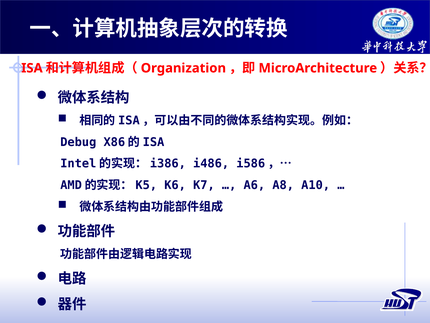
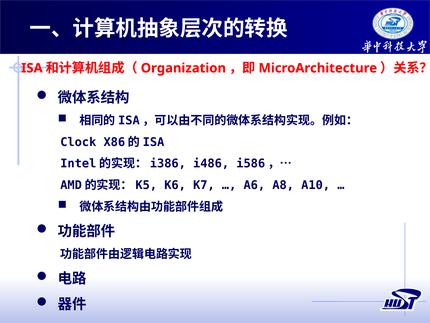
Debug: Debug -> Clock (78, 142)
